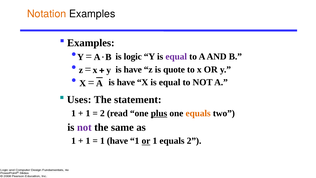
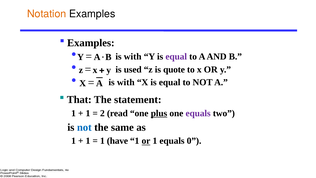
logic: logic -> with (133, 56)
have: have -> used (133, 69)
have: have -> with (126, 82)
Uses: Uses -> That (79, 99)
equals colour: orange -> purple (198, 113)
not colour: purple -> blue (84, 127)
equals 2: 2 -> 0 (194, 141)
